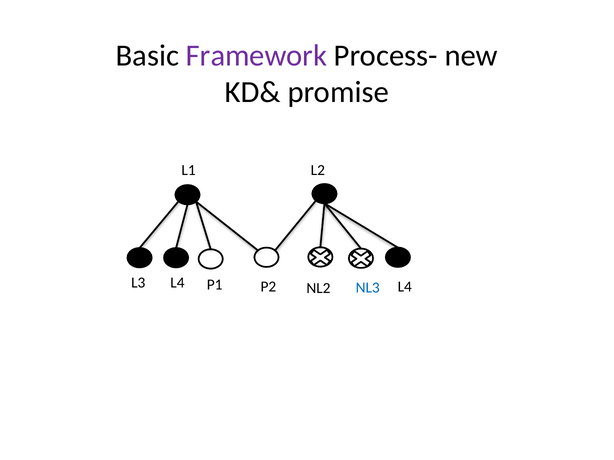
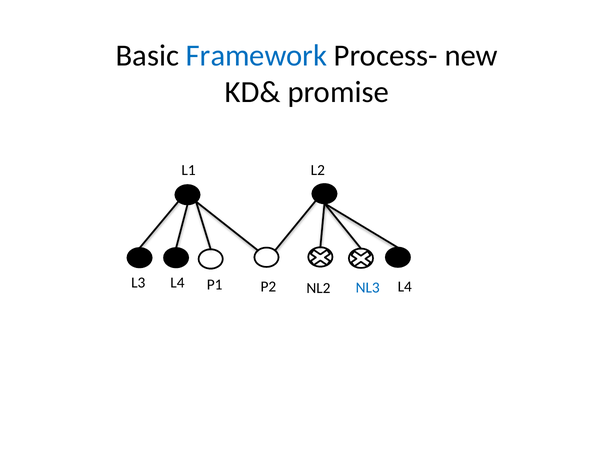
Framework colour: purple -> blue (256, 56)
